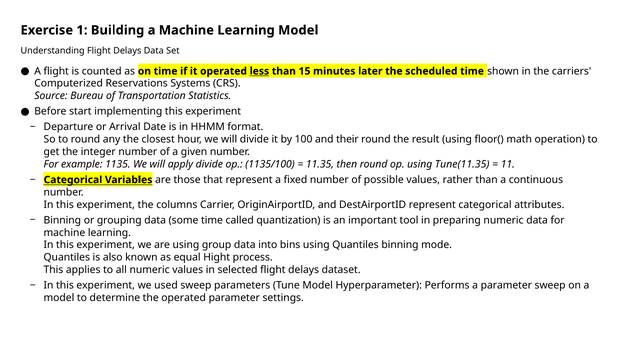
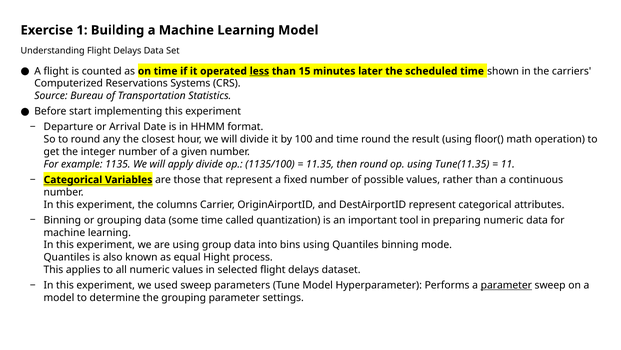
and their: their -> time (347, 139)
parameter underline: none -> present (506, 285)
the operated: operated -> grouping (184, 297)
